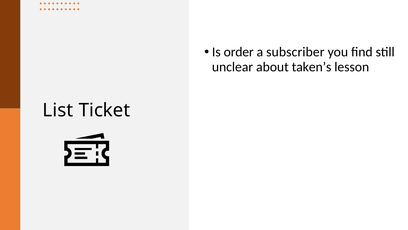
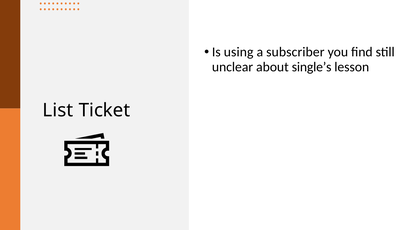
order: order -> using (239, 52)
taken’s: taken’s -> single’s (312, 67)
